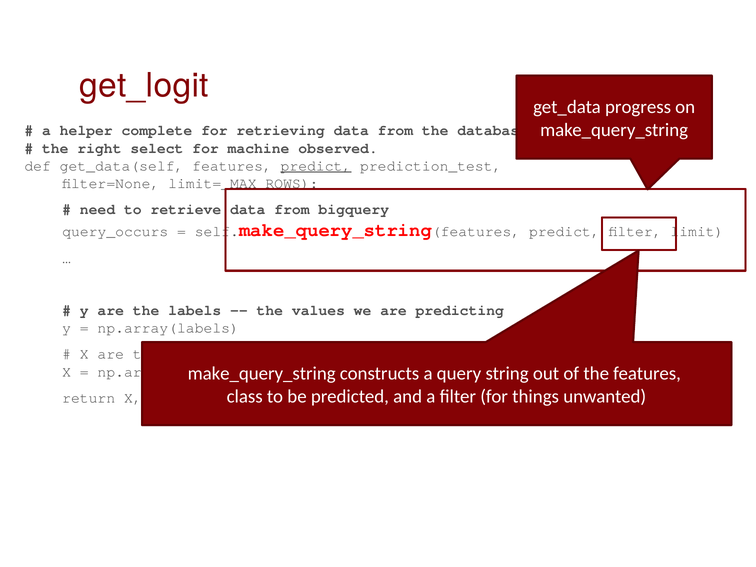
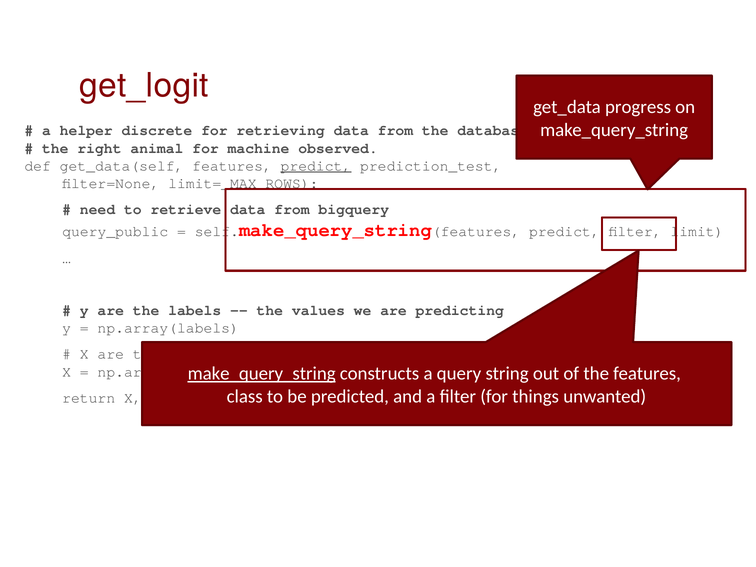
complete: complete -> discrete (157, 131)
select: select -> animal (157, 148)
query_occurs: query_occurs -> query_public (115, 231)
make_query_string underline: none -> present (262, 374)
